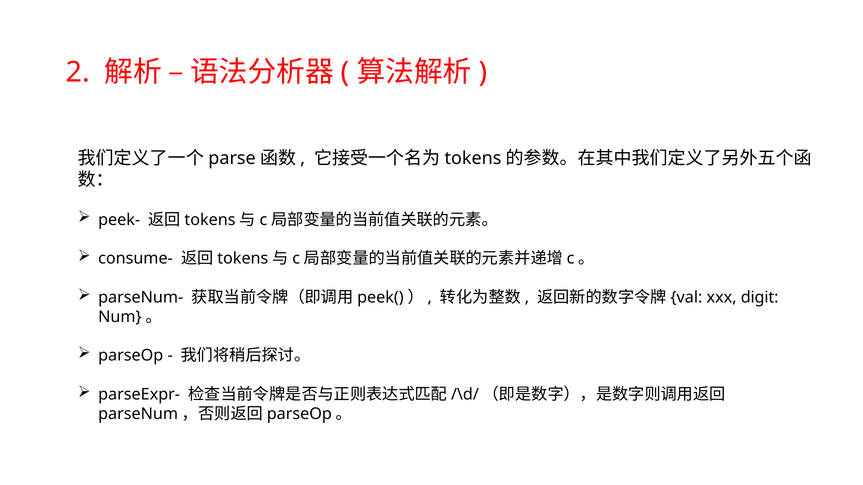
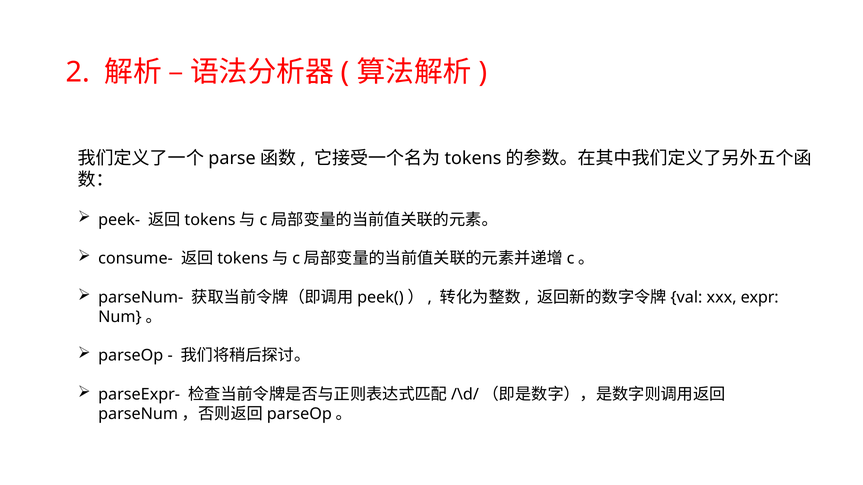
digit: digit -> expr (760, 298)
